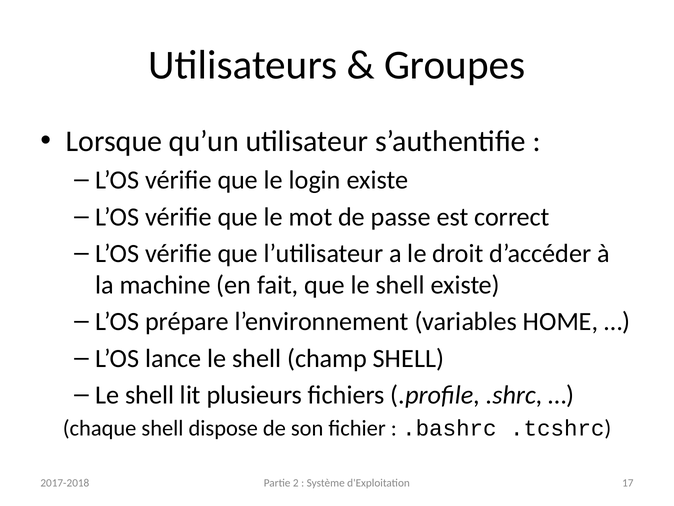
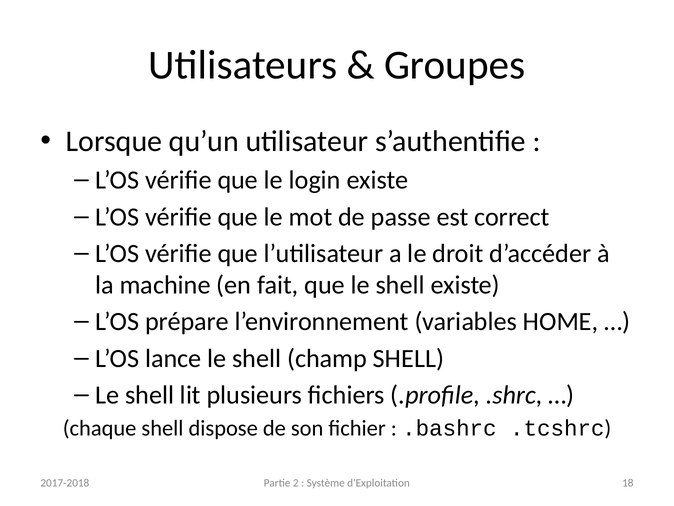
17: 17 -> 18 (628, 483)
